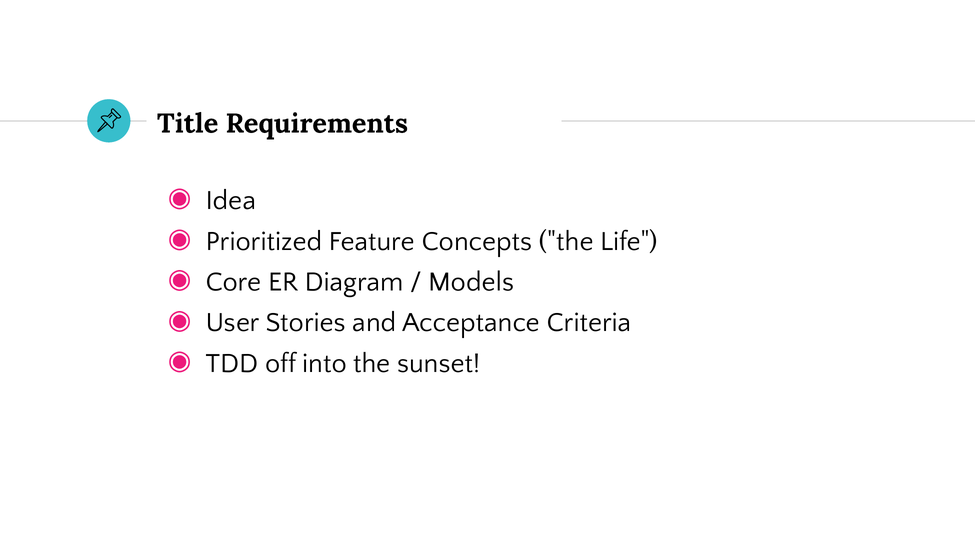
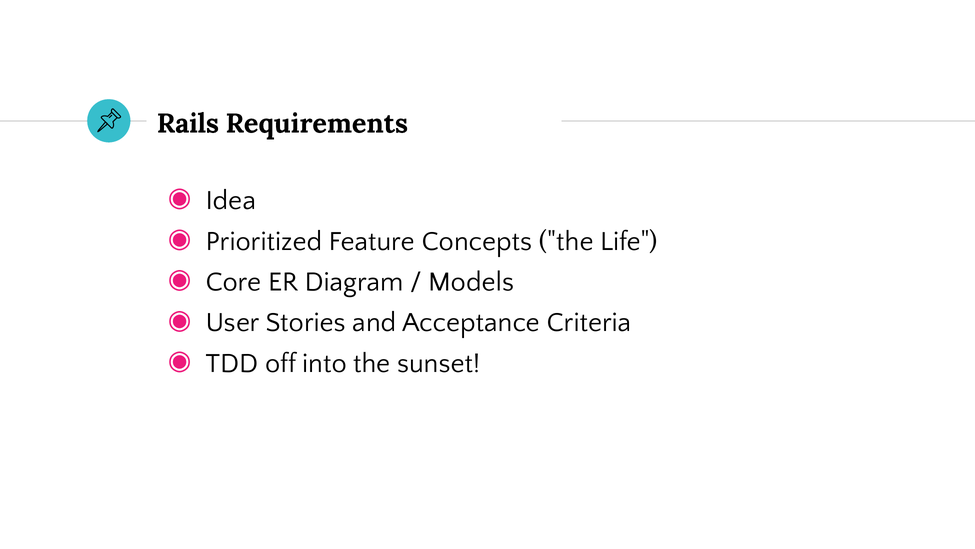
Title: Title -> Rails (188, 123)
